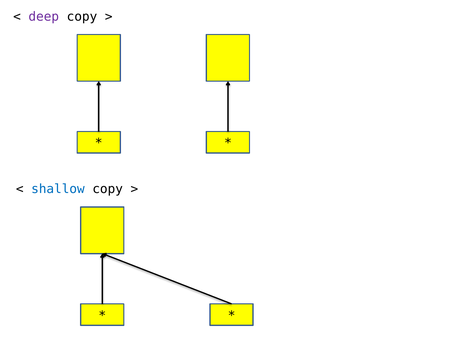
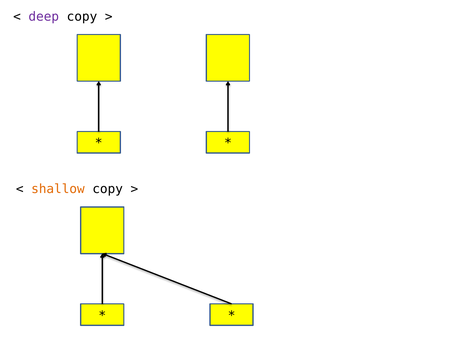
shallow colour: blue -> orange (58, 189)
